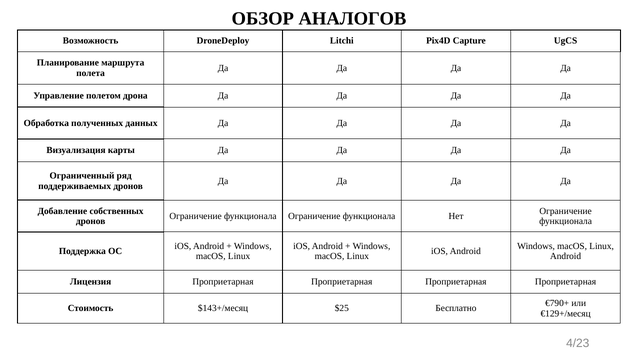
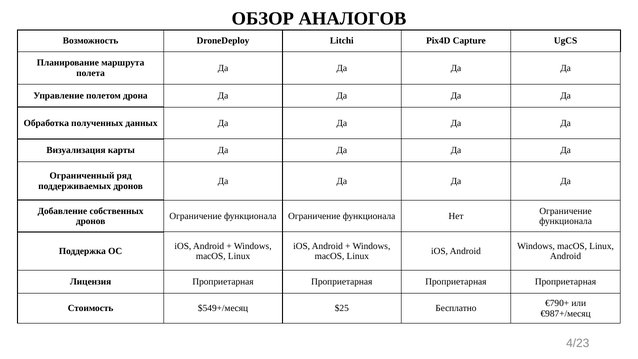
$143+/месяц: $143+/месяц -> $549+/месяц (223, 308)
€129+/месяц: €129+/месяц -> €987+/месяц (566, 313)
